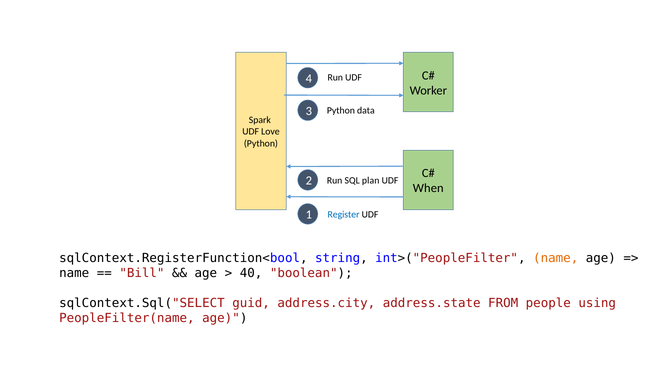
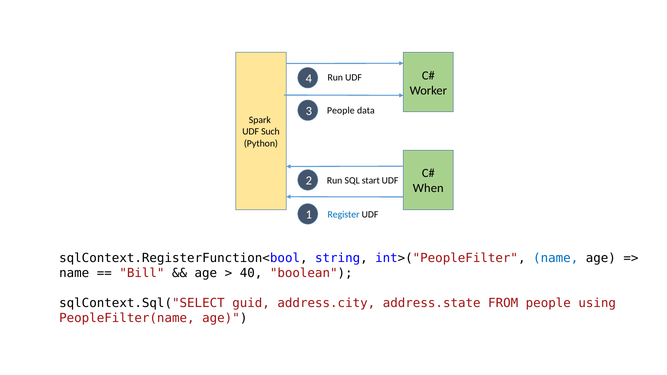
Python: Python -> People (341, 111)
Love: Love -> Such (270, 132)
plan: plan -> start (371, 181)
name colour: orange -> blue (556, 258)
